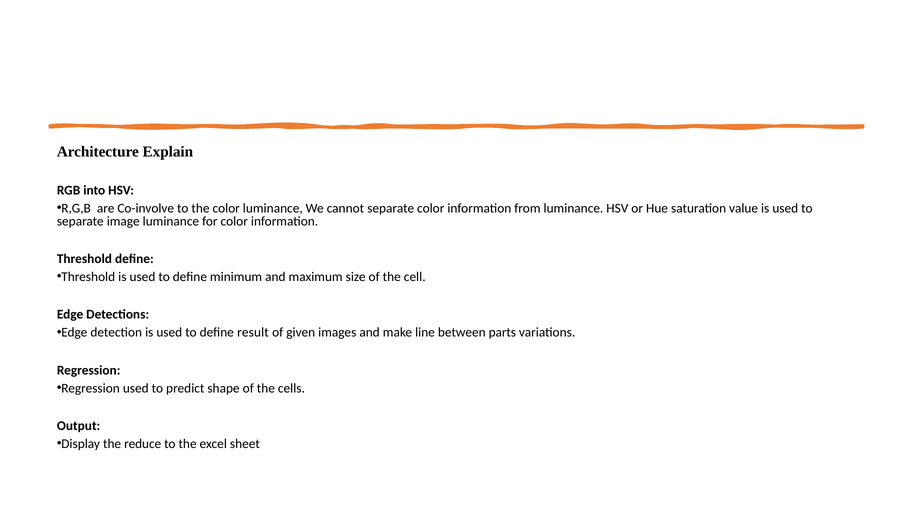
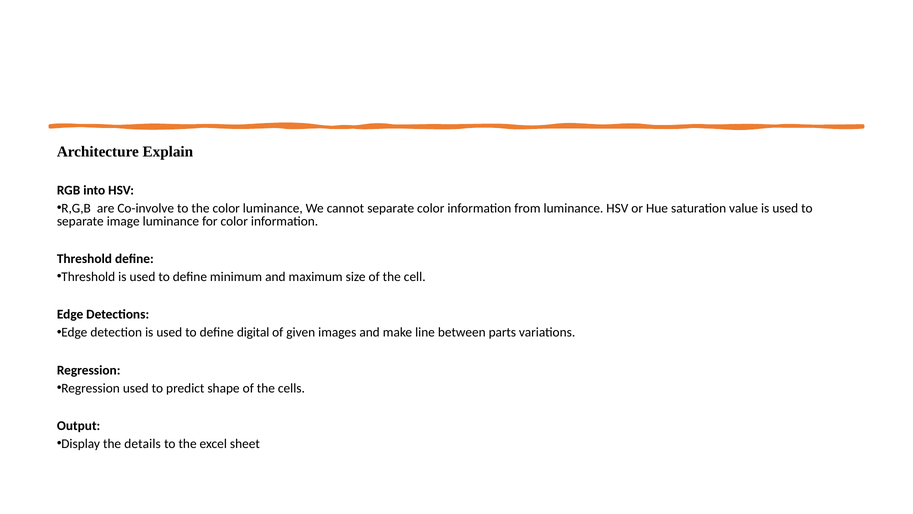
result: result -> digital (253, 332)
reduce: reduce -> details (143, 444)
